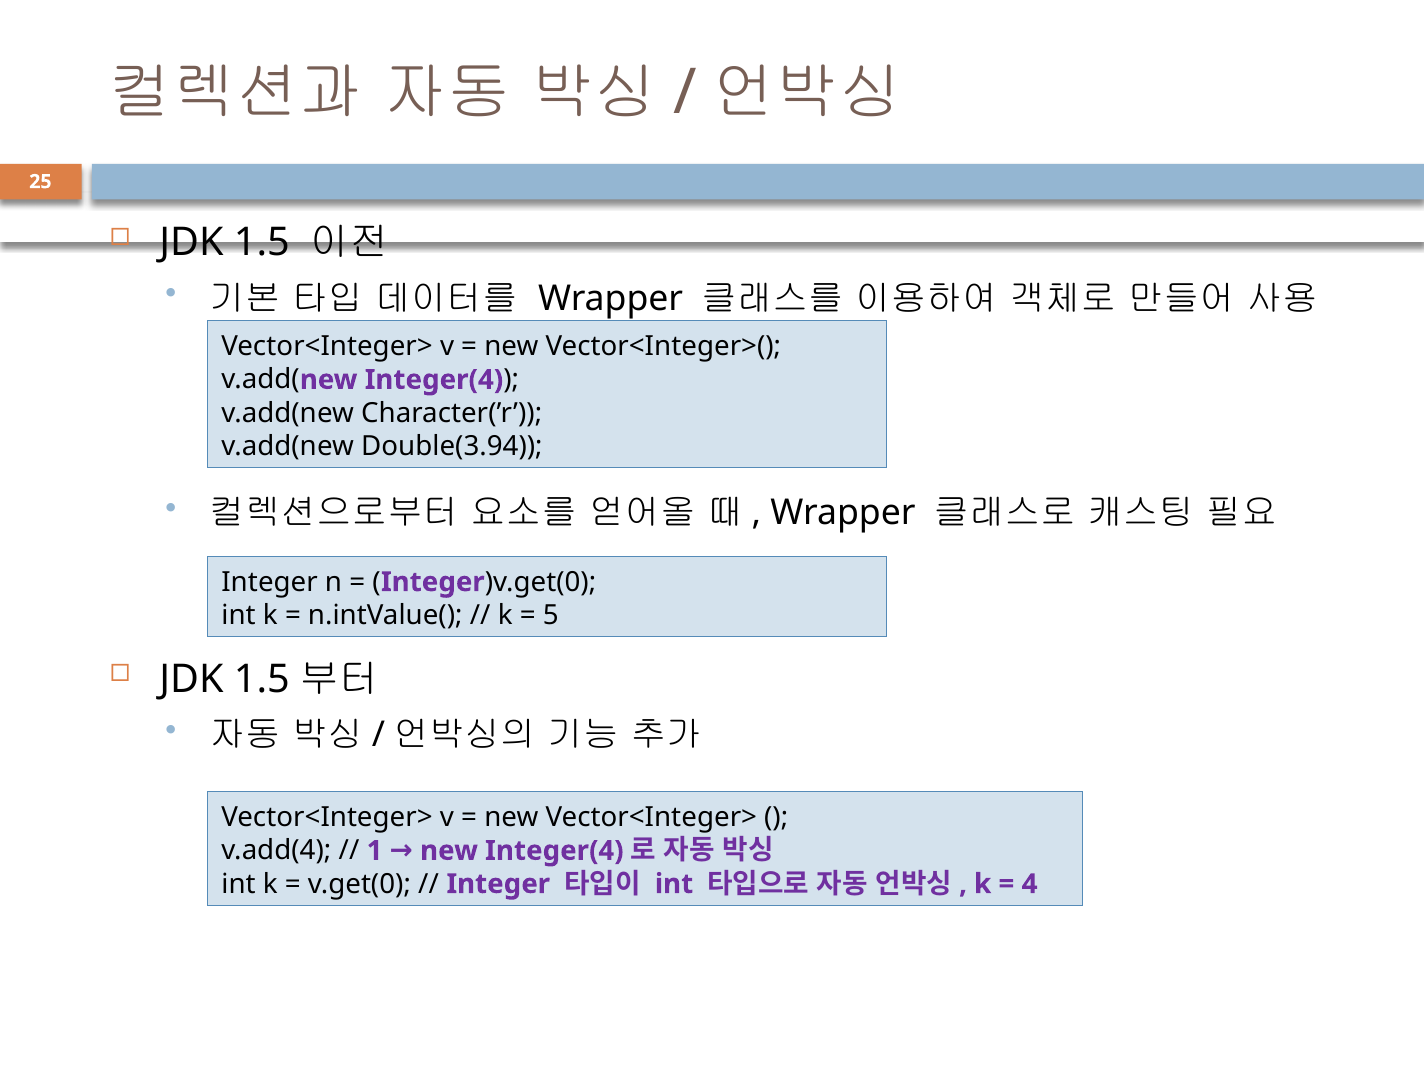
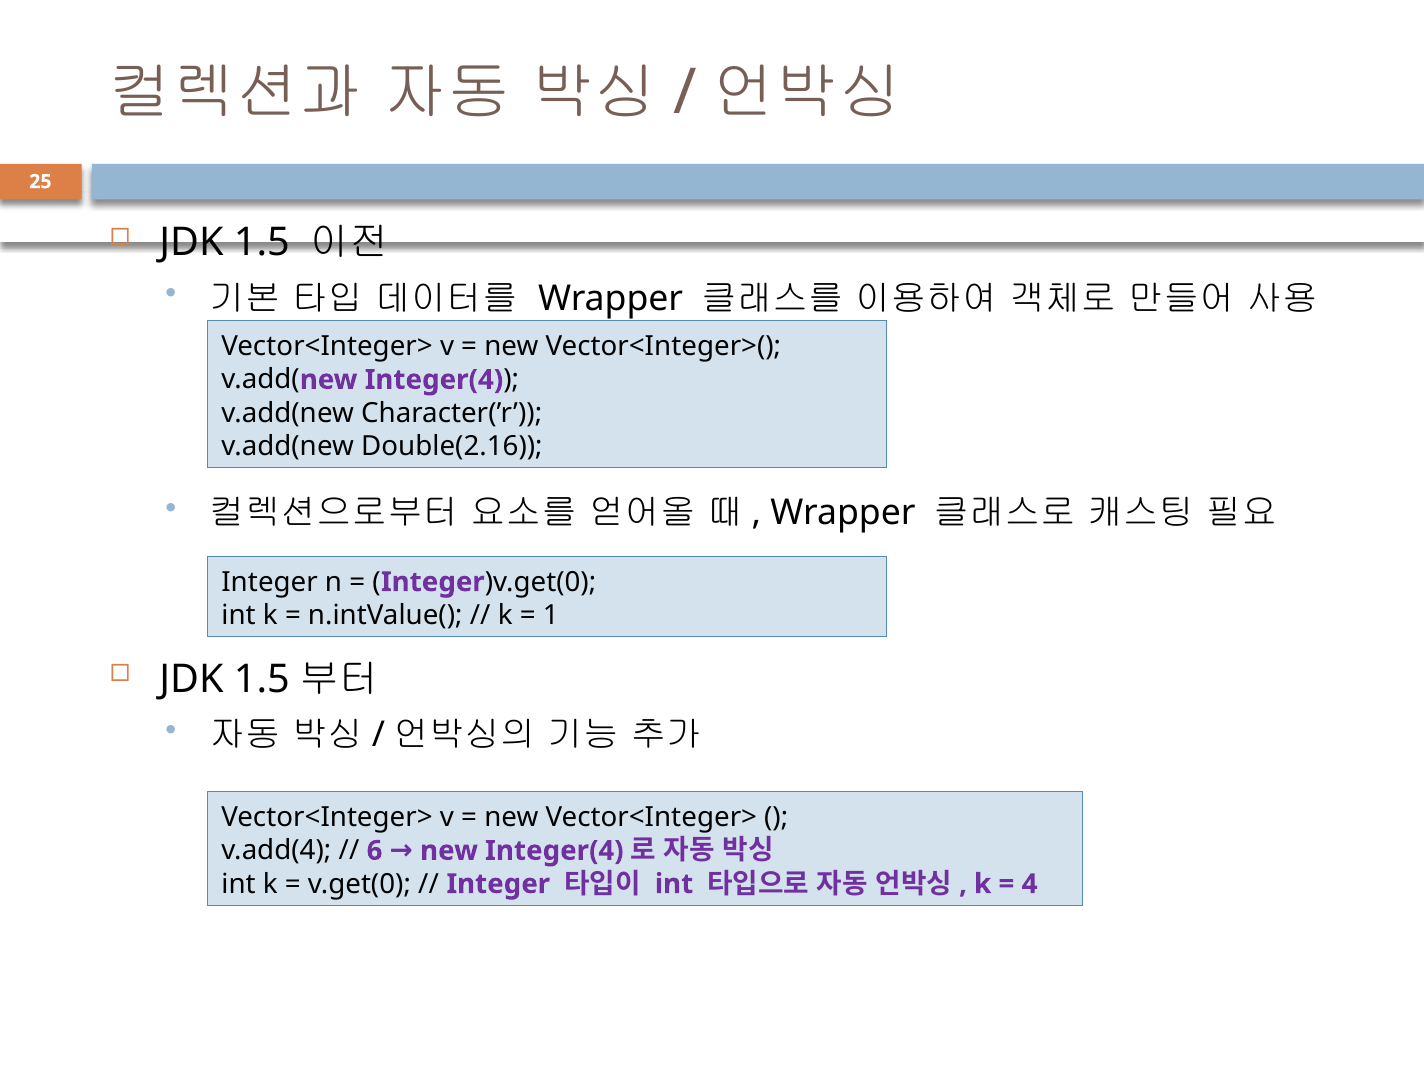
Double(3.94: Double(3.94 -> Double(2.16 (452, 446)
5: 5 -> 1 (551, 615)
1: 1 -> 6 (375, 851)
